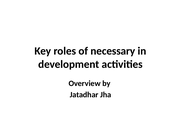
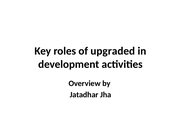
necessary: necessary -> upgraded (113, 51)
